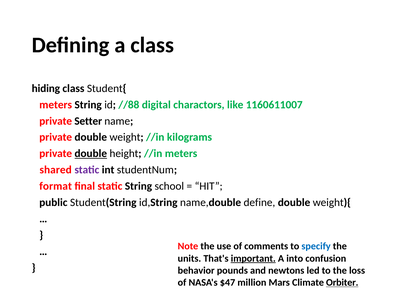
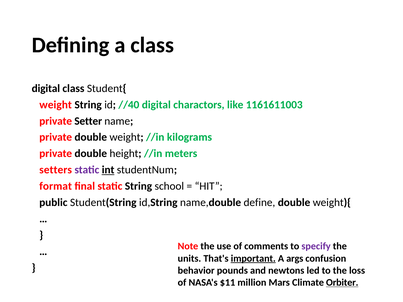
hiding: hiding -> digital (46, 88)
meters: meters -> weight (56, 105)
//88: //88 -> //40 (129, 105)
1160611007: 1160611007 -> 1161611003 (274, 105)
double underline: present -> none (91, 154)
shared: shared -> setters (56, 170)
int underline: none -> present (108, 170)
specify colour: blue -> purple (316, 246)
into: into -> args (295, 259)
$47: $47 -> $11 (228, 283)
